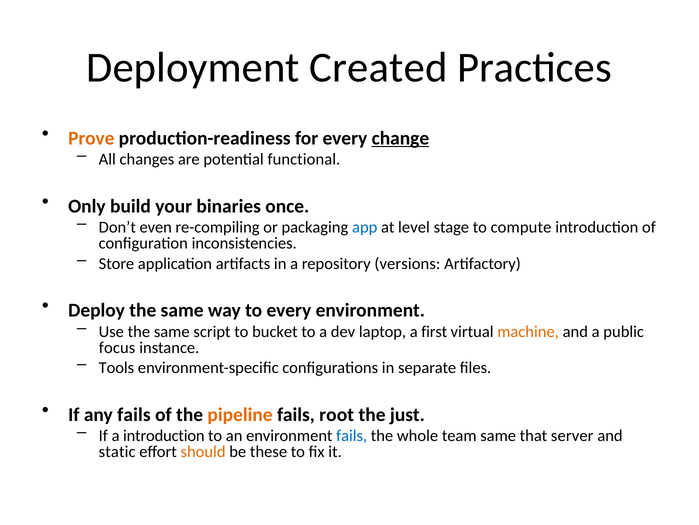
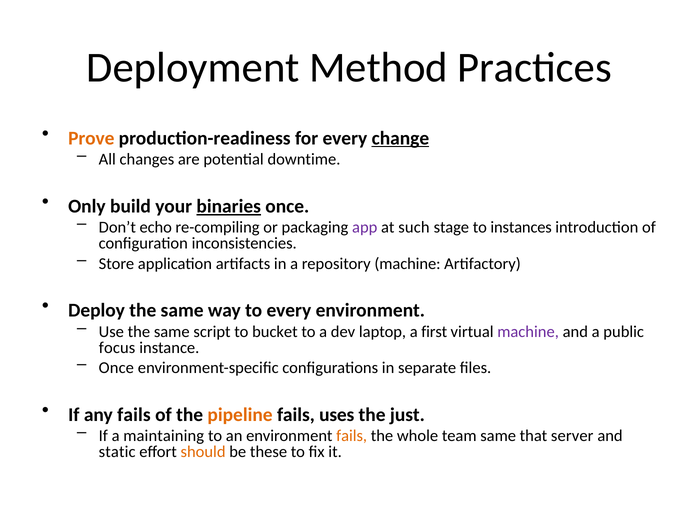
Created: Created -> Method (379, 68)
functional: functional -> downtime (304, 159)
binaries underline: none -> present (229, 206)
even: even -> echo (156, 227)
app colour: blue -> purple (365, 227)
level: level -> such (414, 227)
compute: compute -> instances (521, 227)
repository versions: versions -> machine (407, 263)
machine colour: orange -> purple (528, 331)
Tools: Tools -> Once (116, 367)
root: root -> uses (337, 414)
a introduction: introduction -> maintaining (164, 435)
fails colour: blue -> orange (352, 435)
